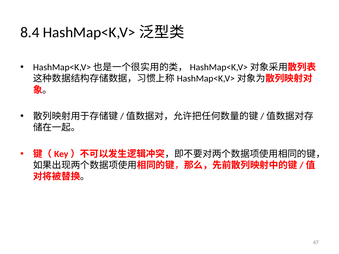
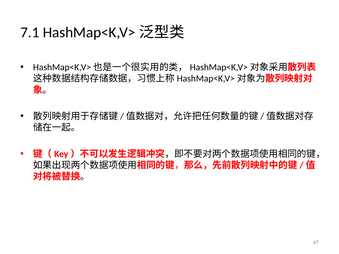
8.4: 8.4 -> 7.1 (30, 32)
